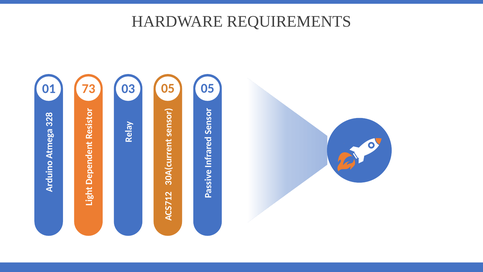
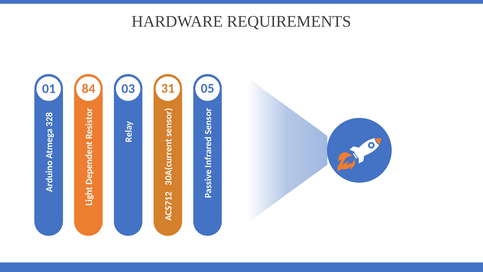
73: 73 -> 84 (89, 89)
03 05: 05 -> 31 (168, 88)
